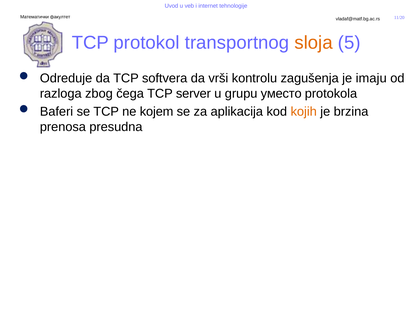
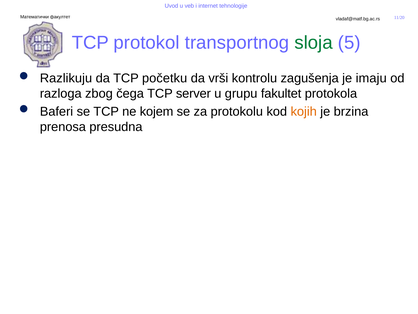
sloja colour: orange -> green (314, 43)
Odreduje: Odreduje -> Razlikuju (66, 78)
softvera: softvera -> početku (165, 78)
уместо: уместо -> fakultet (281, 93)
aplikacija: aplikacija -> protokolu (237, 111)
